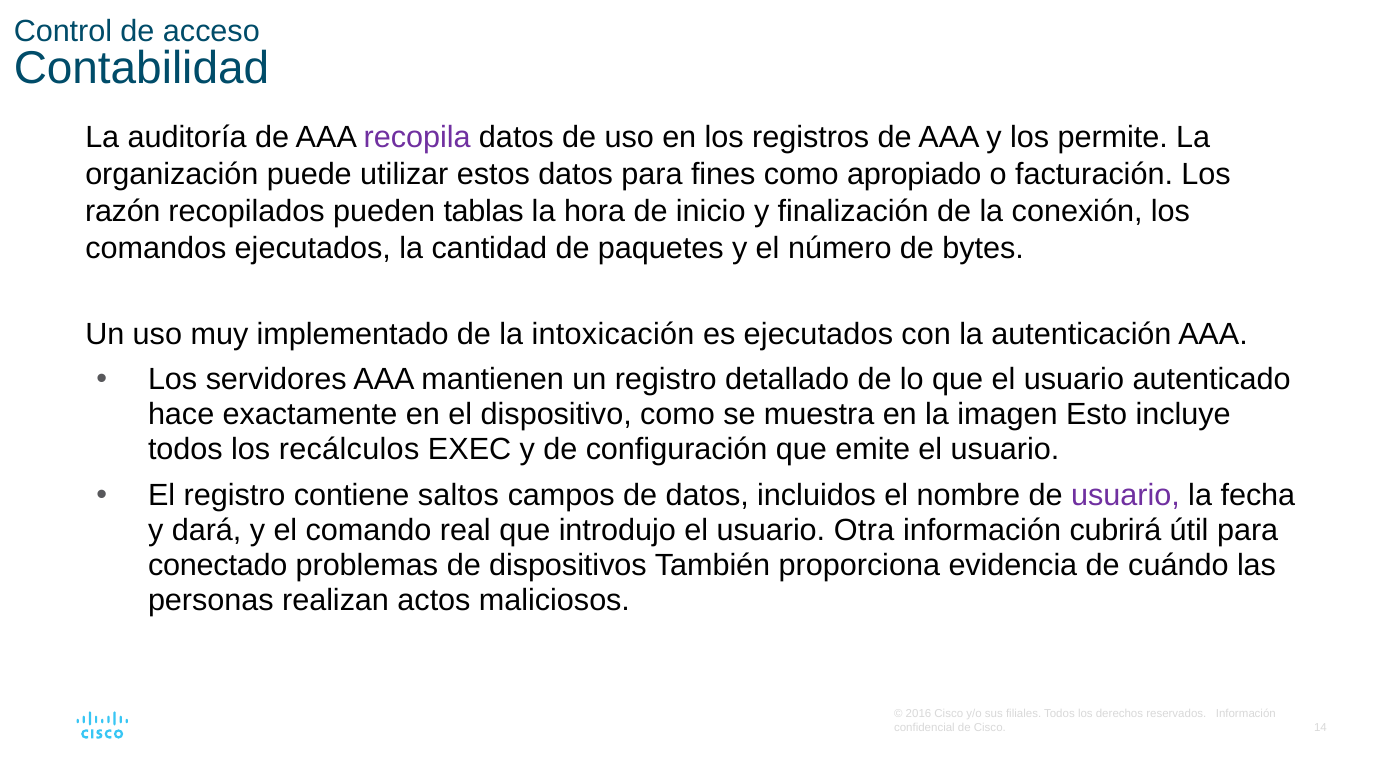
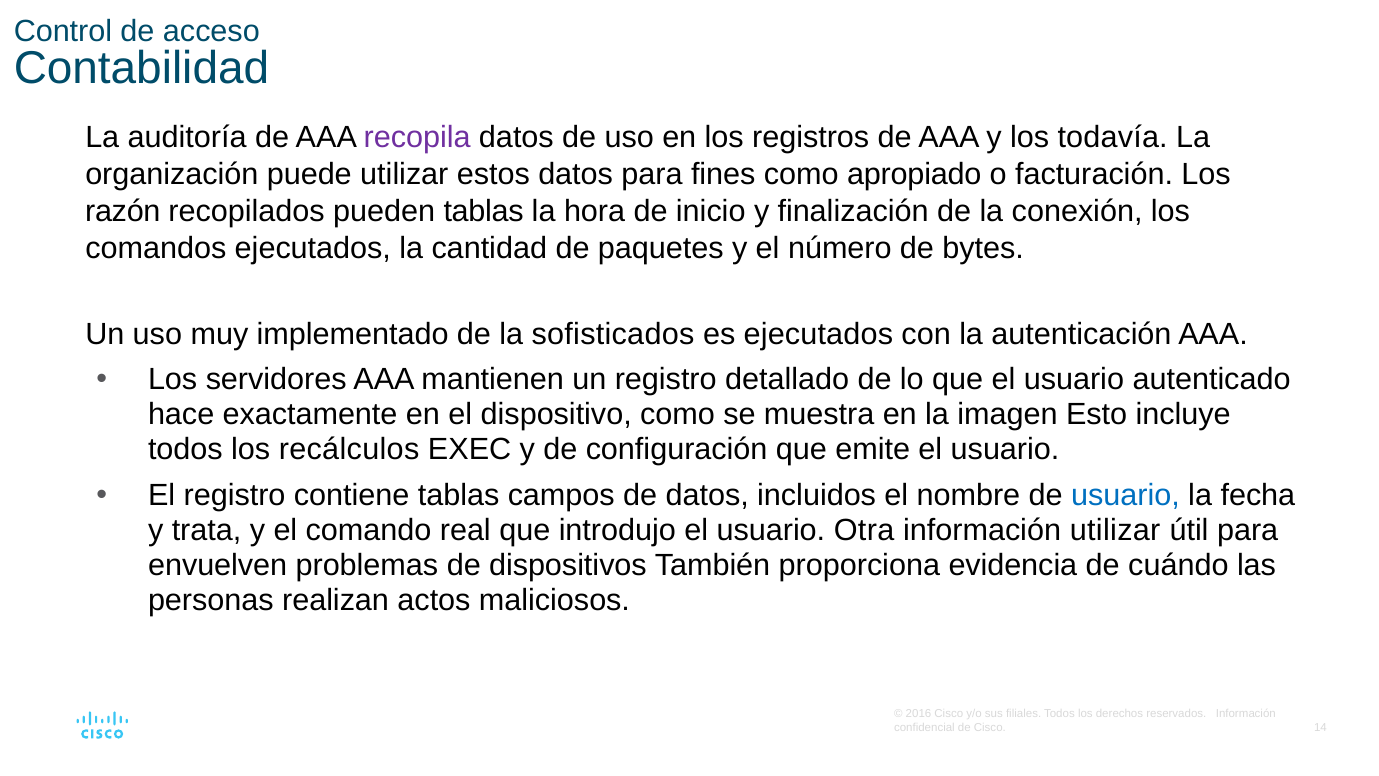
permite: permite -> todavía (1113, 138)
intoxicación: intoxicación -> sofisticados (613, 334)
contiene saltos: saltos -> tablas (459, 496)
usuario colour: purple -> blue (1125, 496)
dará: dará -> trata (207, 531)
información cubrirá: cubrirá -> utilizar (1115, 531)
conectado: conectado -> envuelven (218, 565)
